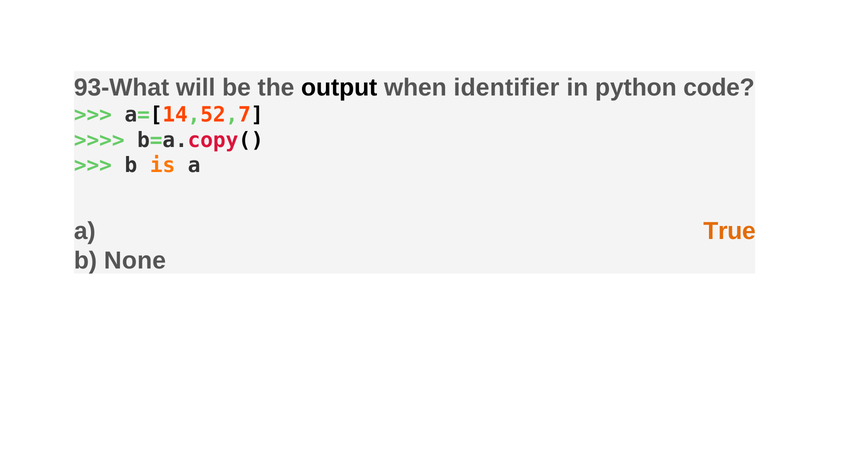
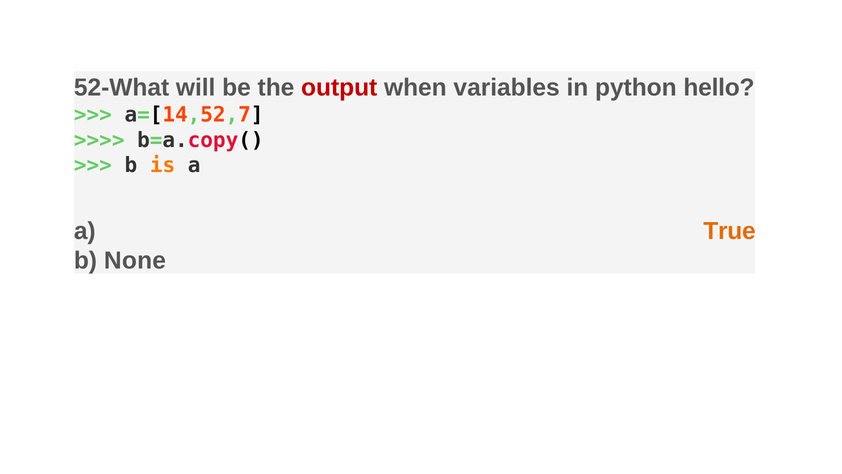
93-What: 93-What -> 52-What (122, 88)
output colour: black -> red (339, 88)
identifier: identifier -> variables (507, 88)
code: code -> hello (719, 88)
